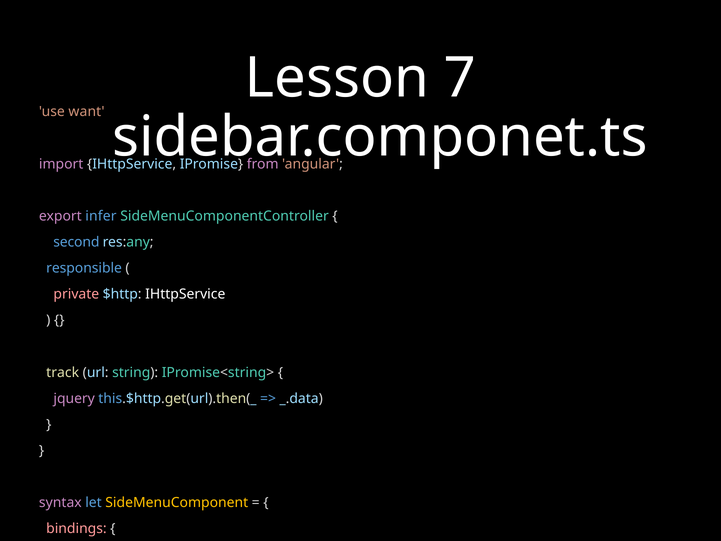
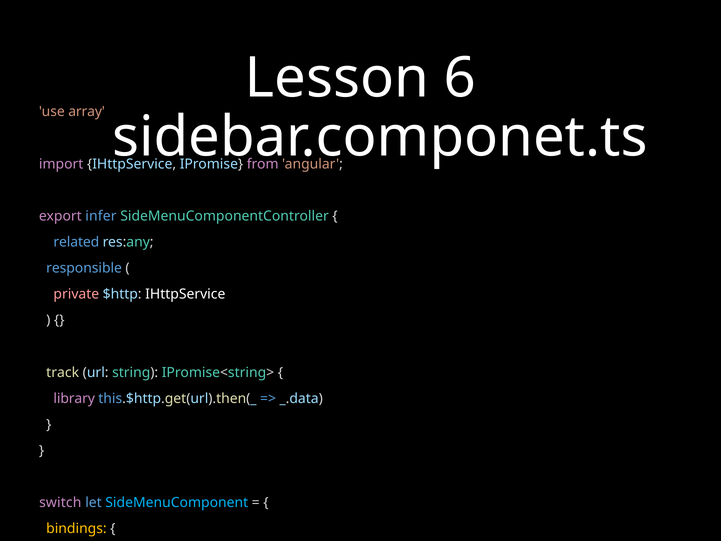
7: 7 -> 6 (460, 78)
want: want -> array (87, 112)
second: second -> related (76, 242)
jquery: jquery -> library (74, 398)
syntax: syntax -> switch (60, 503)
SideMenuComponent colour: yellow -> light blue (177, 503)
bindings colour: pink -> yellow (76, 529)
